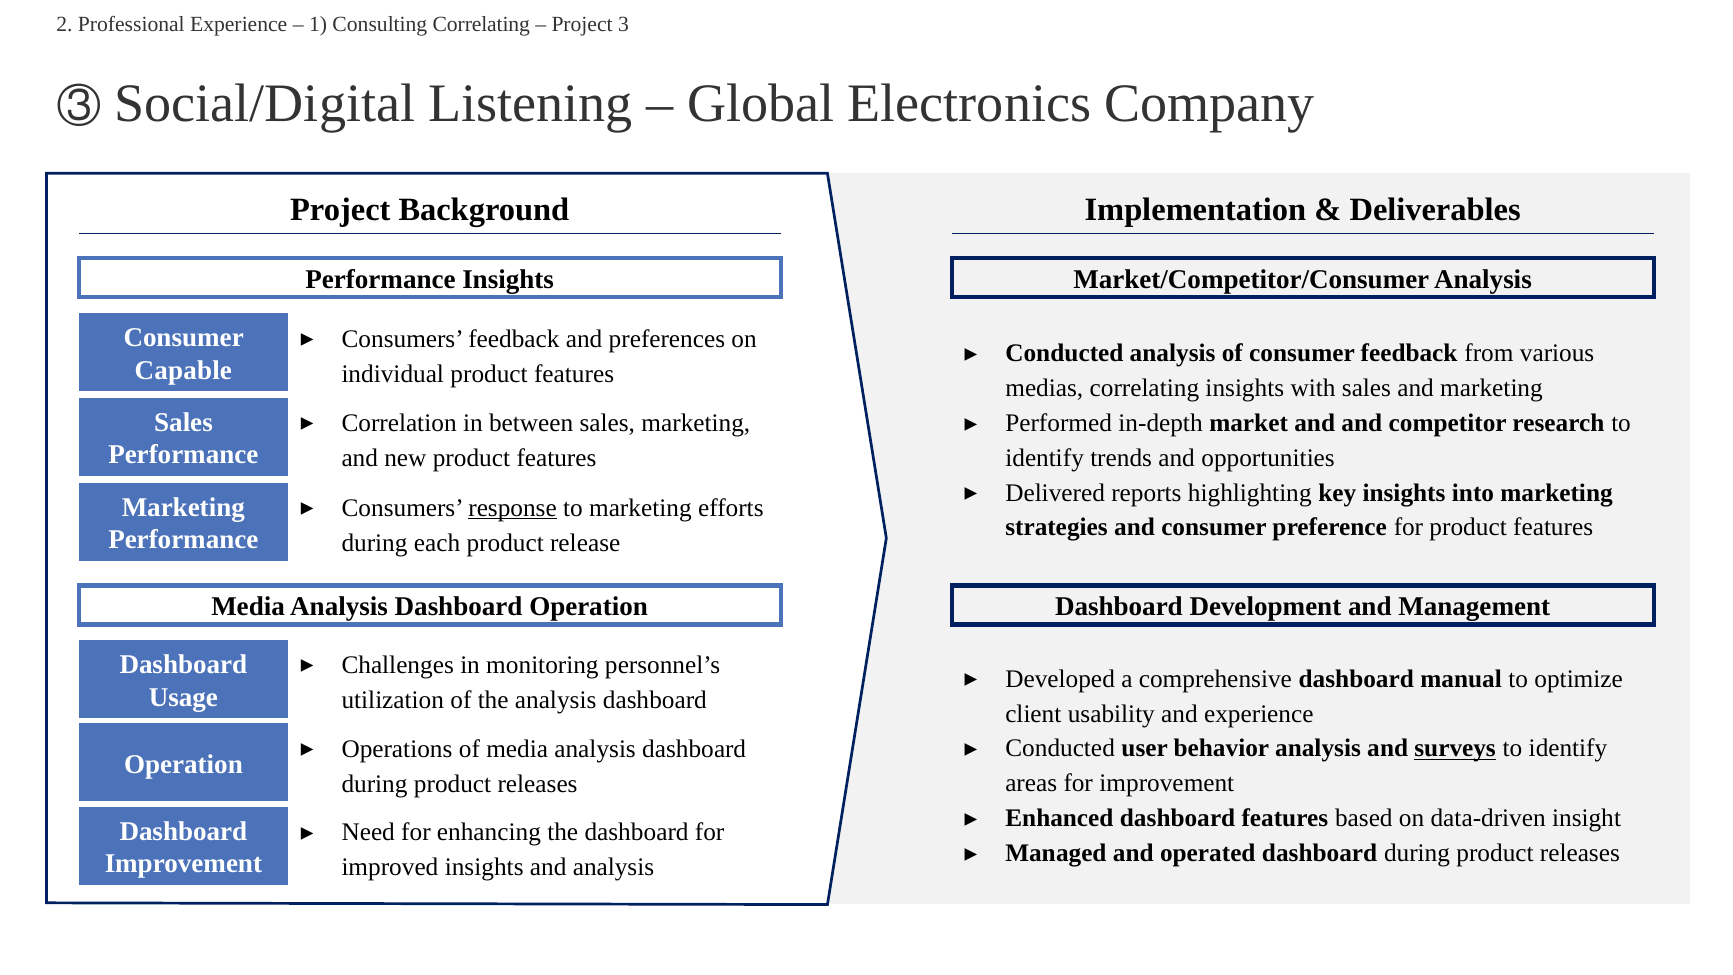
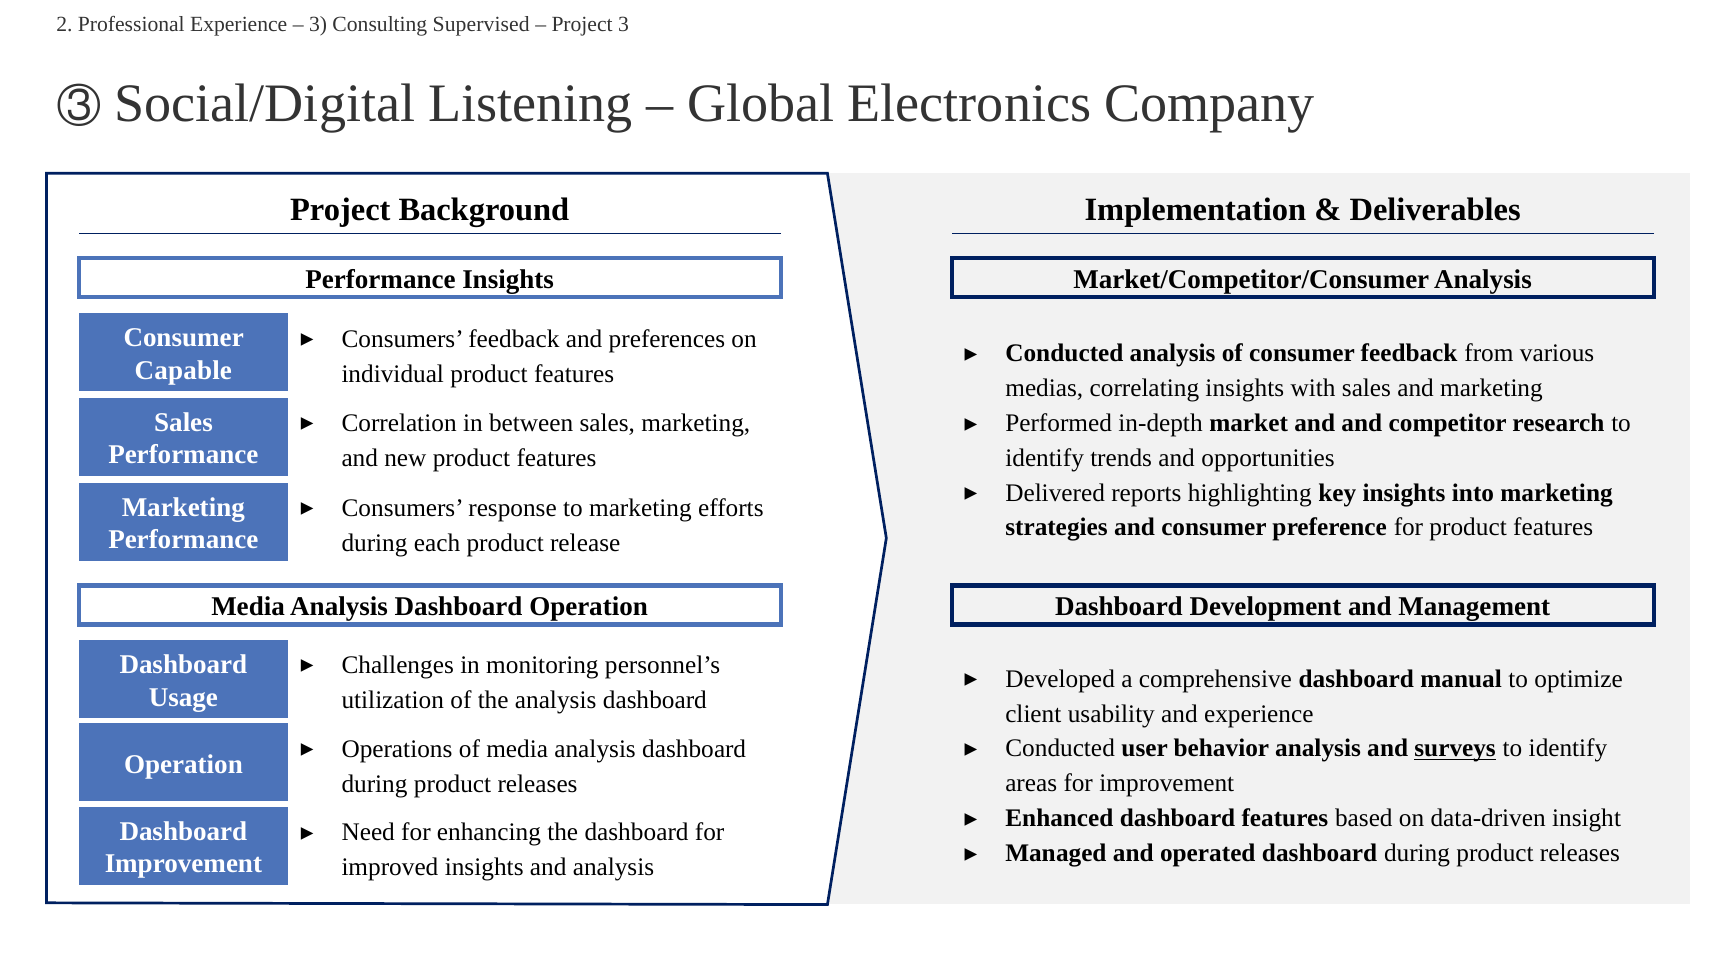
1: 1 -> 3 (318, 25)
Consulting Correlating: Correlating -> Supervised (481, 25)
response underline: present -> none (513, 508)
